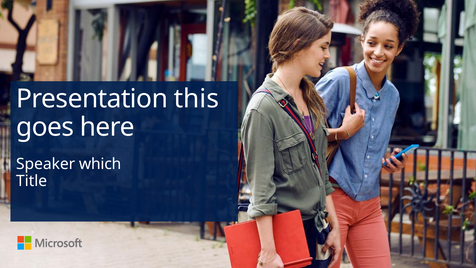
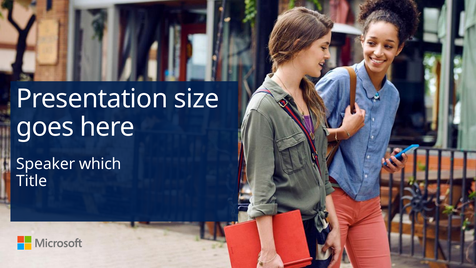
this: this -> size (197, 99)
